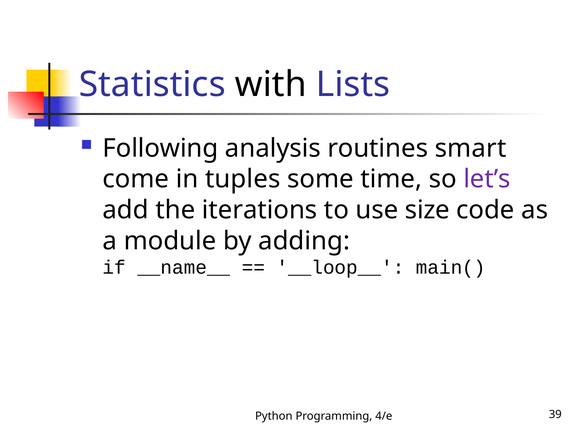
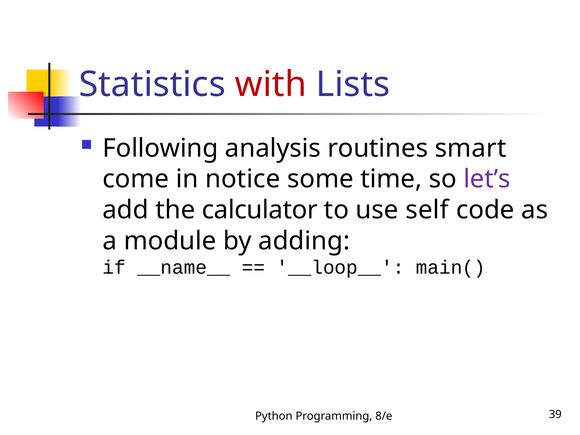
with colour: black -> red (271, 85)
tuples: tuples -> notice (243, 179)
iterations: iterations -> calculator (260, 210)
size: size -> self (427, 210)
4/e: 4/e -> 8/e (384, 416)
